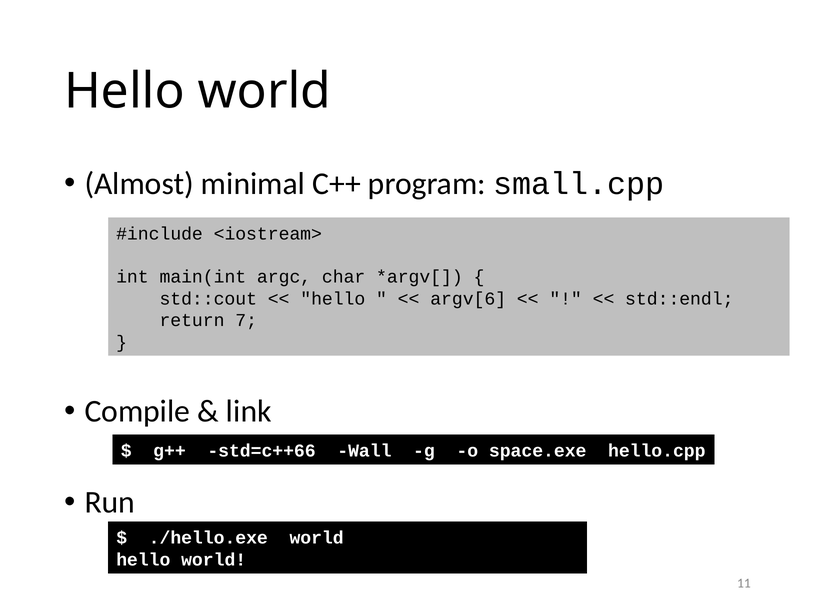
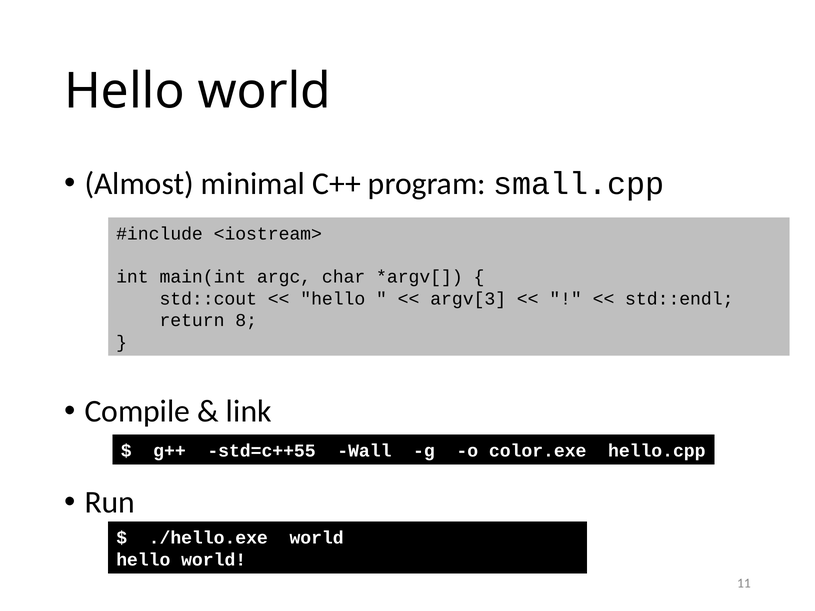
argv[6: argv[6 -> argv[3 (468, 299)
7: 7 -> 8 (246, 321)
std=c++66: std=c++66 -> std=c++55 (262, 451)
space.exe: space.exe -> color.exe (538, 451)
